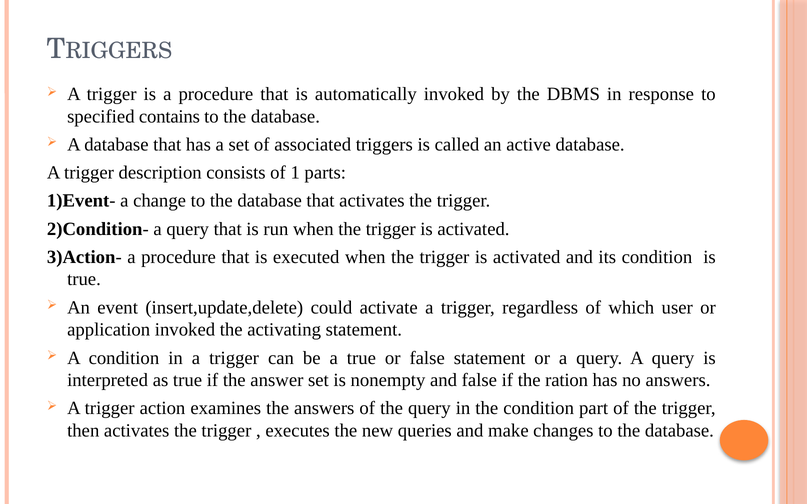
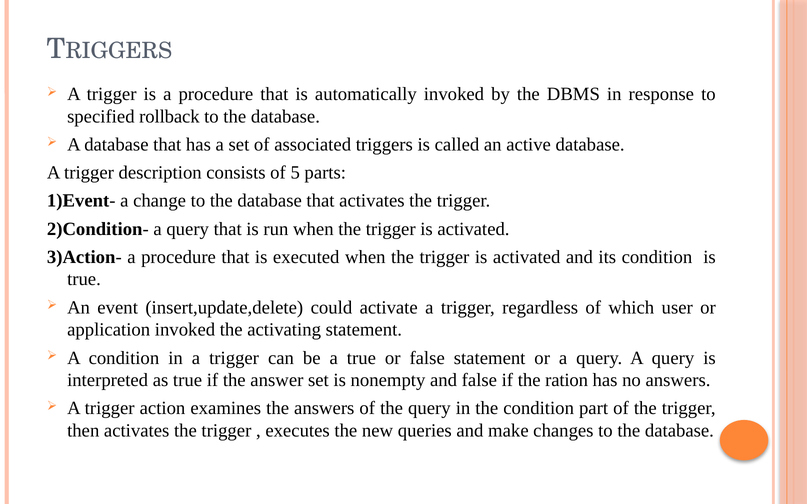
contains: contains -> rollback (169, 117)
1: 1 -> 5 (295, 173)
